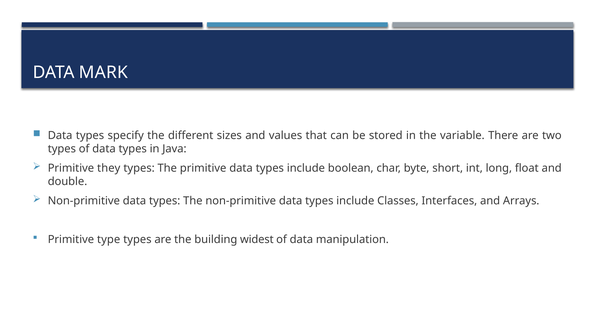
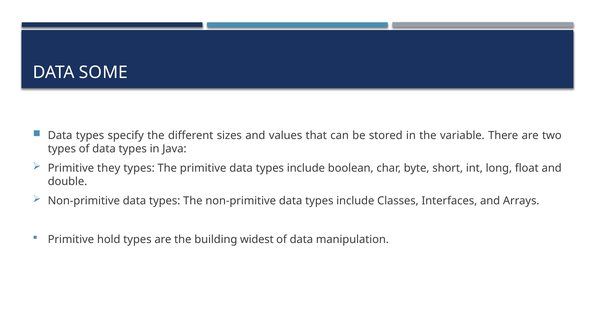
MARK: MARK -> SOME (103, 72)
type: type -> hold (109, 239)
